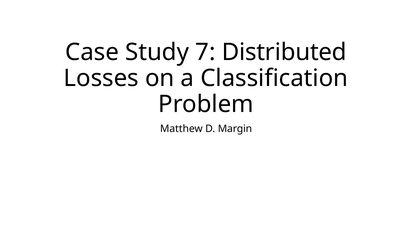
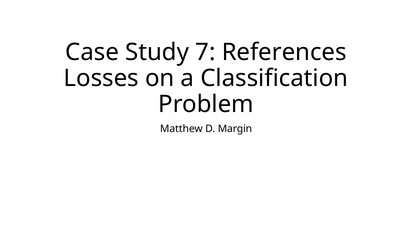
Distributed: Distributed -> References (284, 52)
